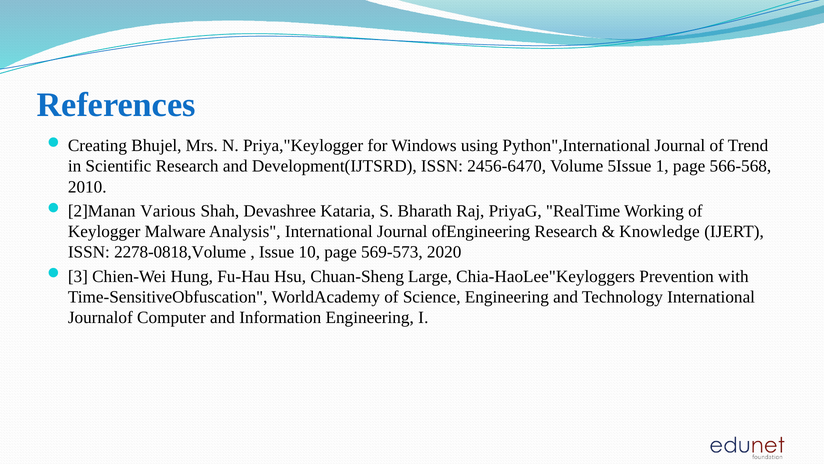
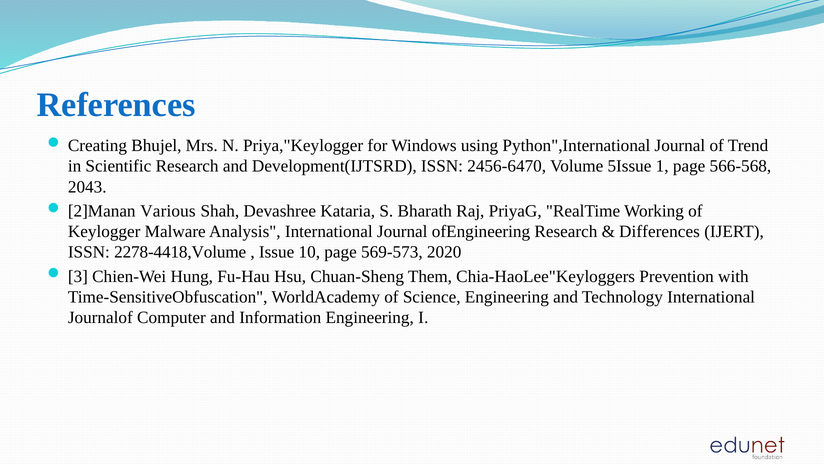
2010: 2010 -> 2043 (87, 187)
Knowledge: Knowledge -> Differences (660, 231)
2278-0818,Volume: 2278-0818,Volume -> 2278-4418,Volume (180, 252)
Large: Large -> Them (430, 276)
